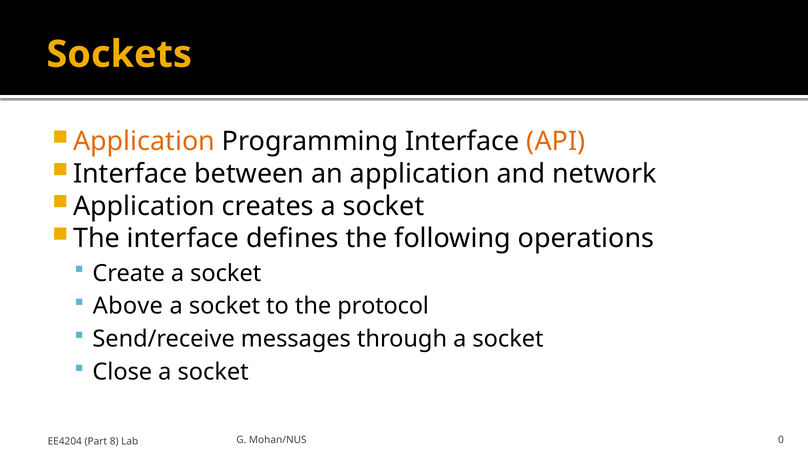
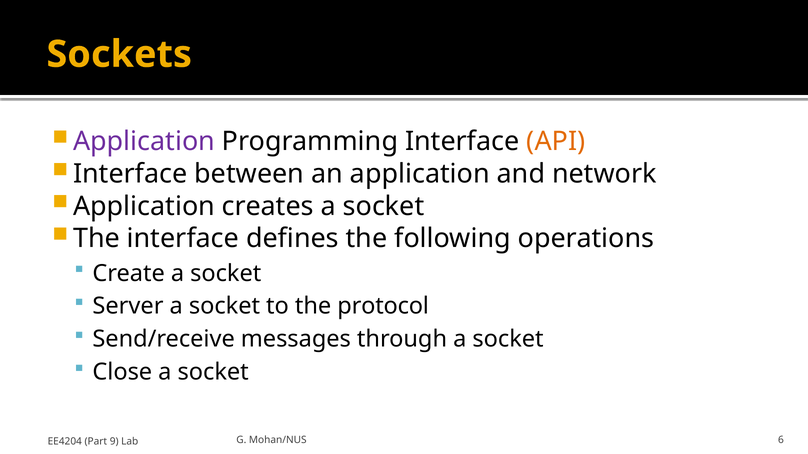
Application colour: orange -> purple (144, 142)
Above: Above -> Server (128, 307)
0: 0 -> 6 (781, 440)
8: 8 -> 9 (114, 442)
